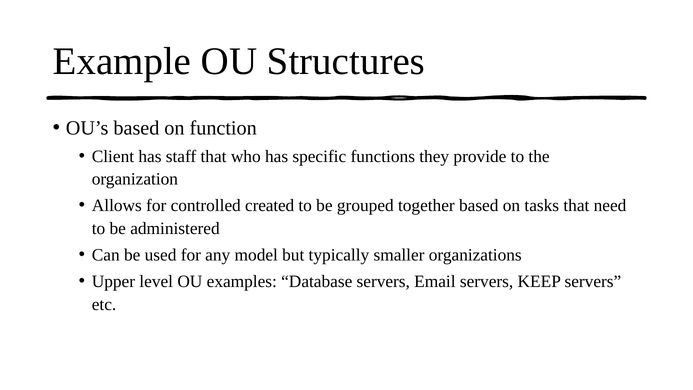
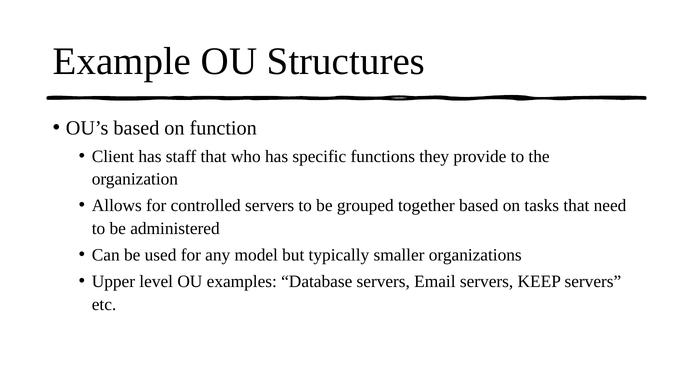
controlled created: created -> servers (270, 206)
